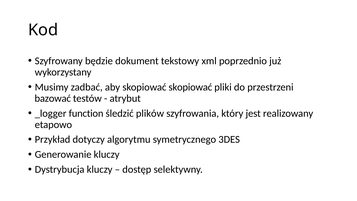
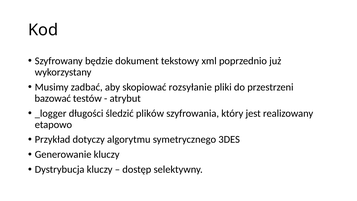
skopiować skopiować: skopiować -> rozsyłanie (190, 87)
function: function -> długości (86, 113)
